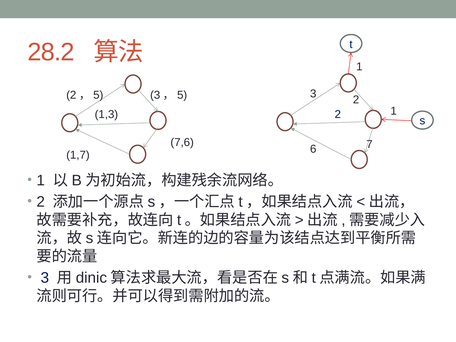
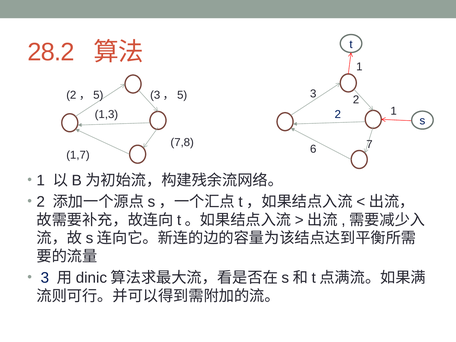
7,6: 7,6 -> 7,8 (182, 142)
